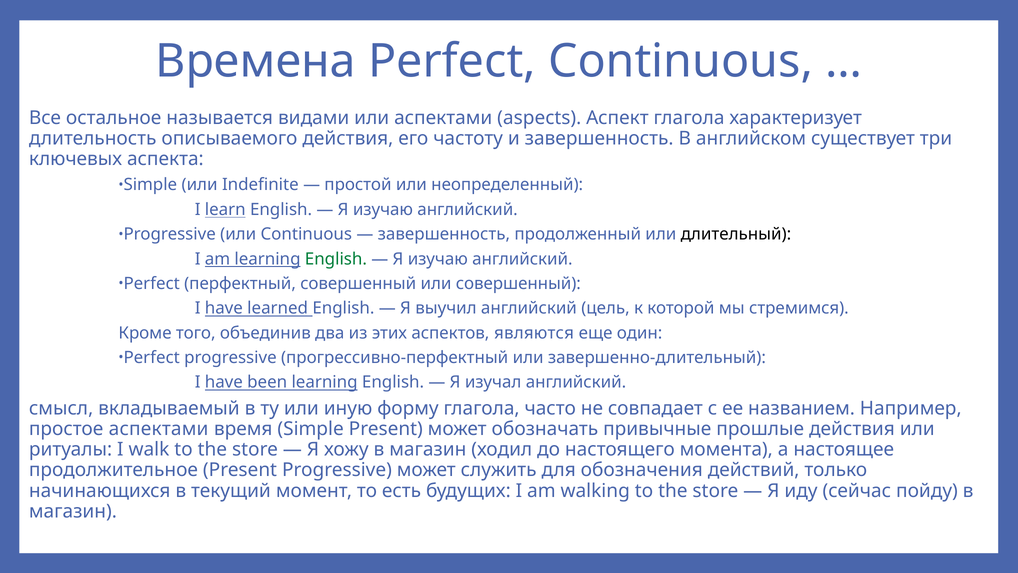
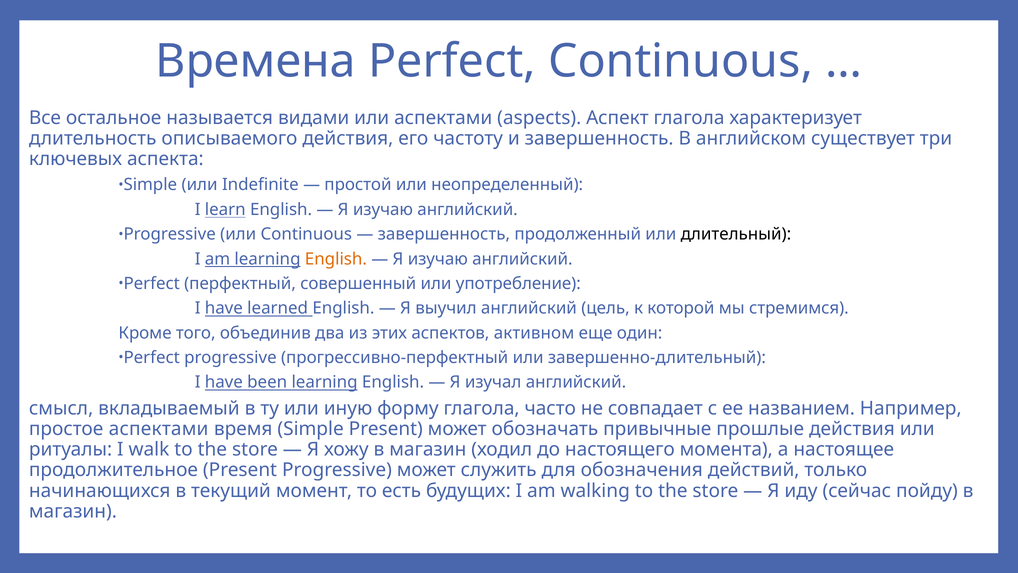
English colour: green -> orange (336, 259)
или совершенный: совершенный -> употребление (518, 283)
являются: являются -> активном (534, 333)
